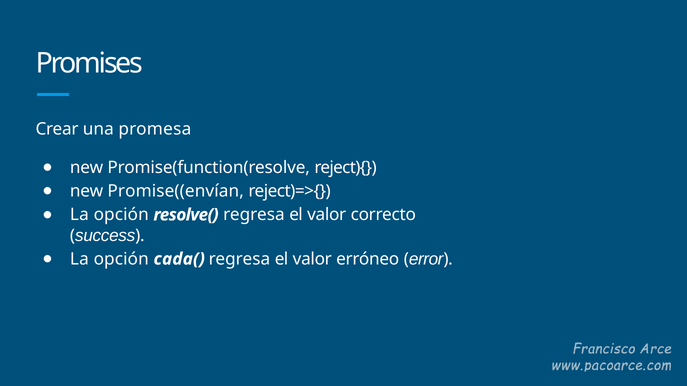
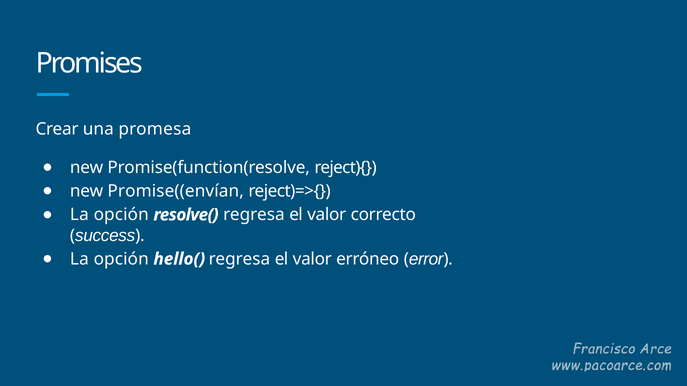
cada(: cada( -> hello( (179, 259)
